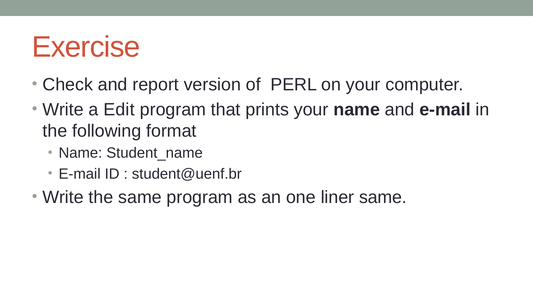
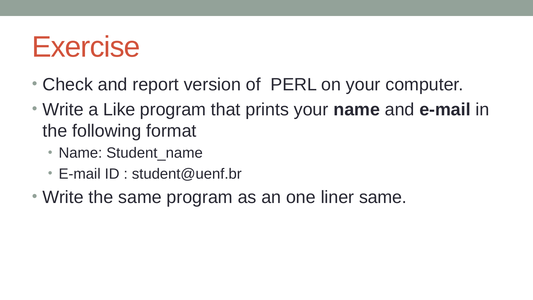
Edit: Edit -> Like (119, 109)
